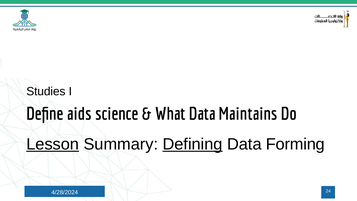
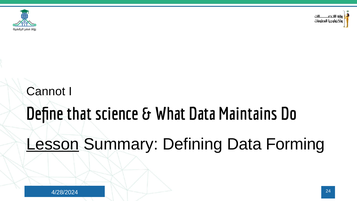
Studies: Studies -> Cannot (46, 91)
aids: aids -> that (79, 114)
Defining underline: present -> none (193, 144)
